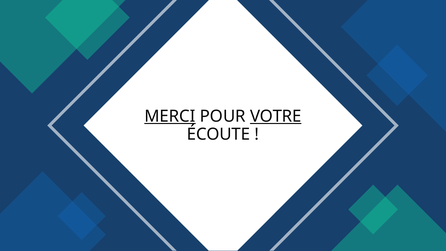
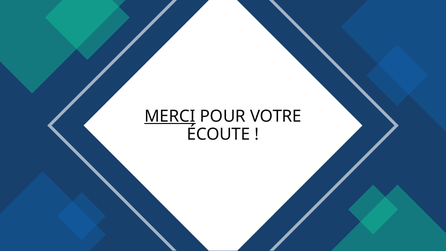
VOTRE underline: present -> none (276, 116)
